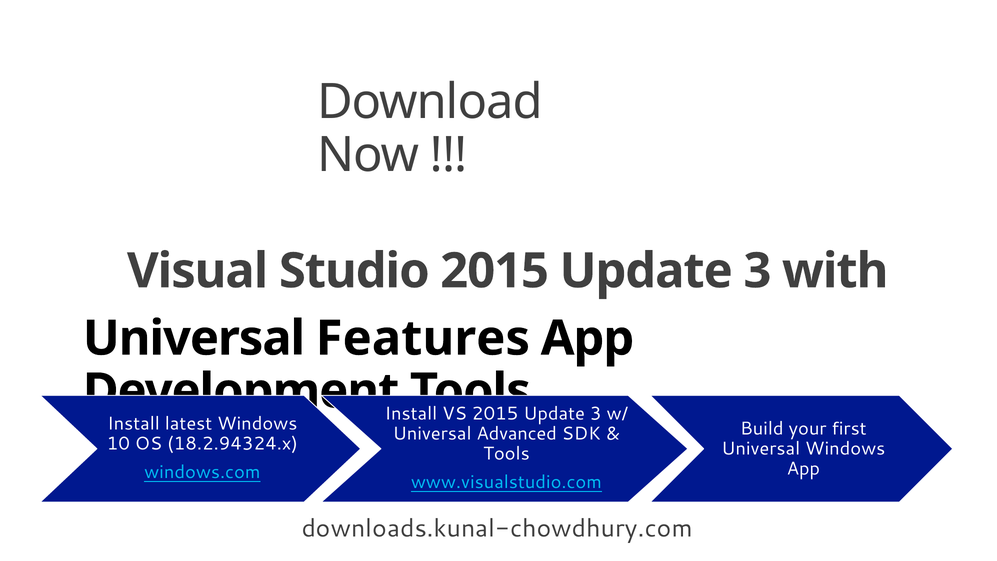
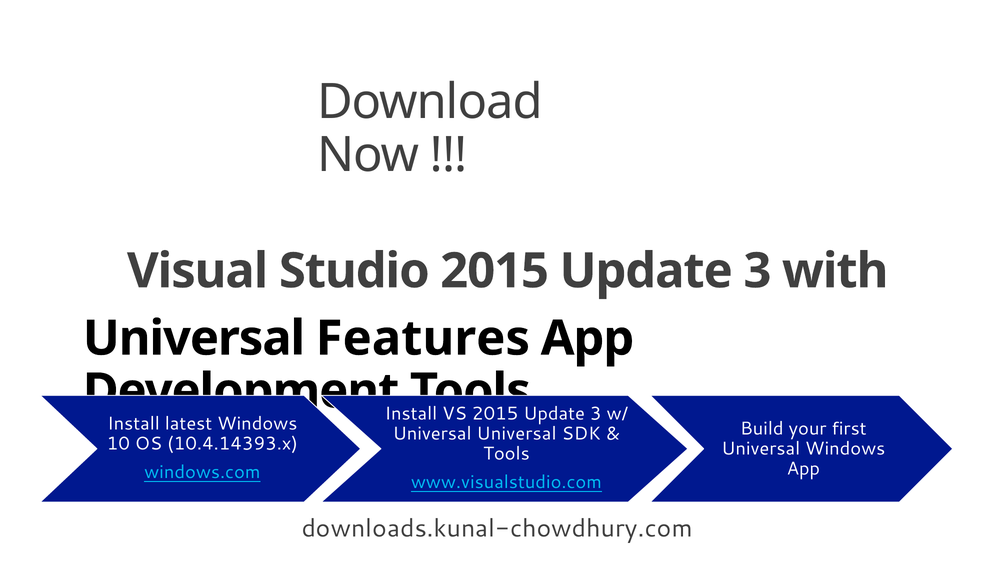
Universal Advanced: Advanced -> Universal (517, 434)
18.2.94324.x: 18.2.94324.x -> 10.4.14393.x (232, 443)
